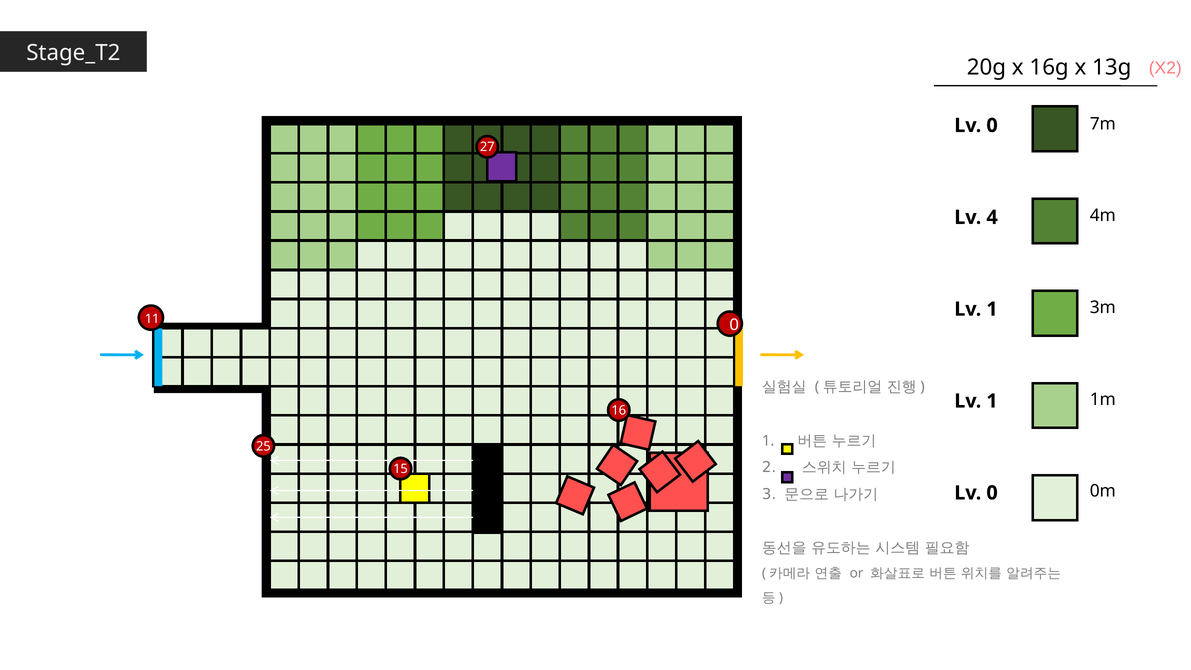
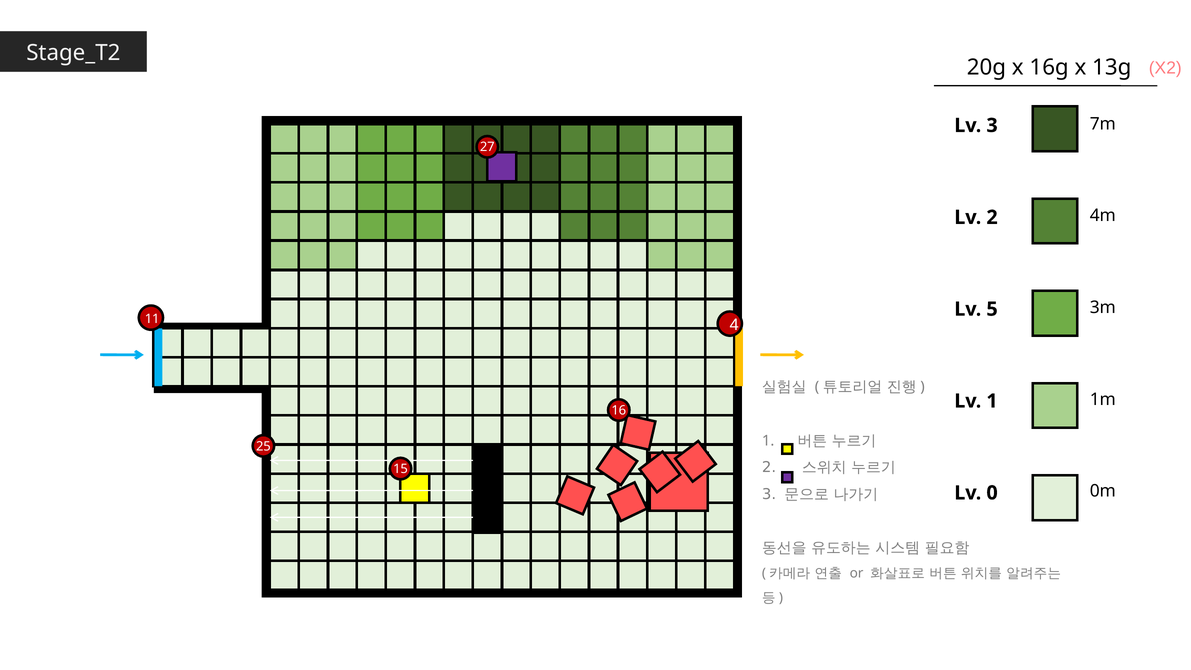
0: 0 -> 3 (992, 125)
Lv 4: 4 -> 2 (992, 217)
1: 1 -> 5 (992, 309)
11 0: 0 -> 4 (734, 325)
